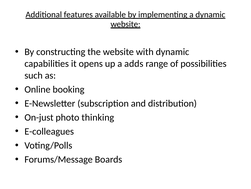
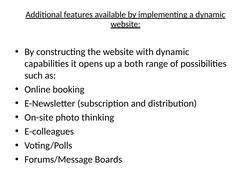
adds: adds -> both (134, 63)
On-just: On-just -> On-site (39, 117)
